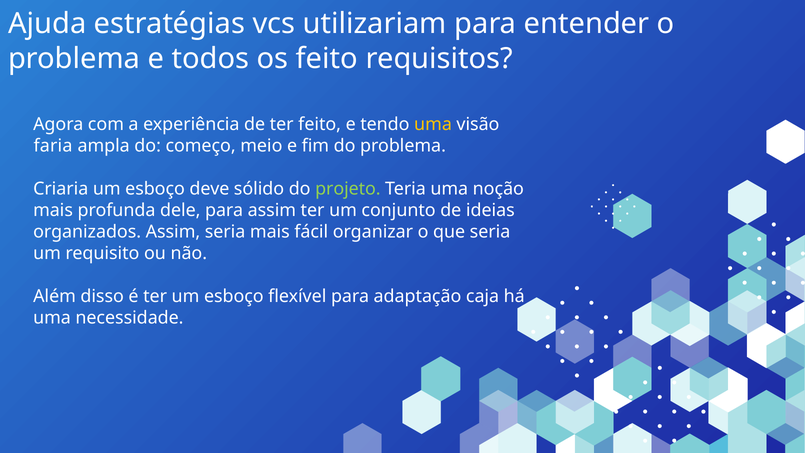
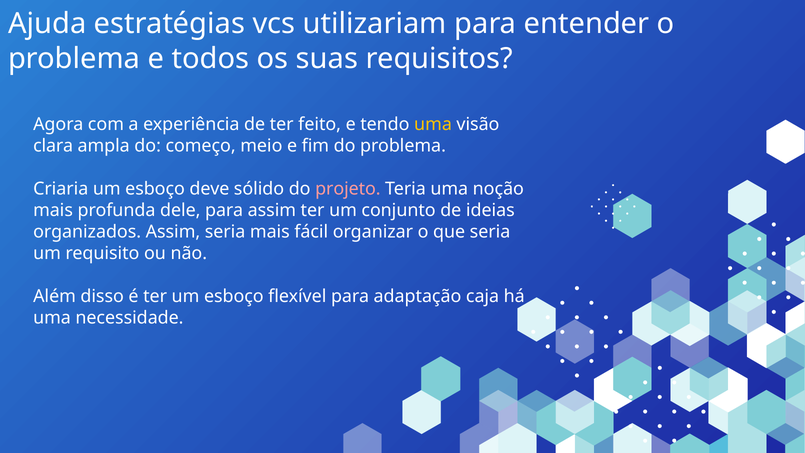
os feito: feito -> suas (327, 58)
faria: faria -> clara (53, 146)
projeto colour: light green -> pink (348, 189)
